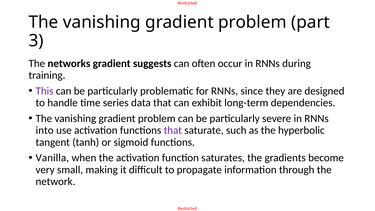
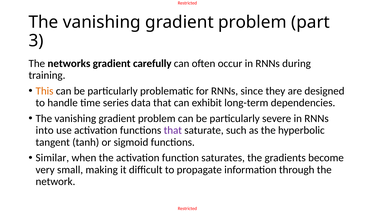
suggests: suggests -> carefully (152, 63)
This colour: purple -> orange (45, 91)
Vanilla: Vanilla -> Similar (52, 158)
